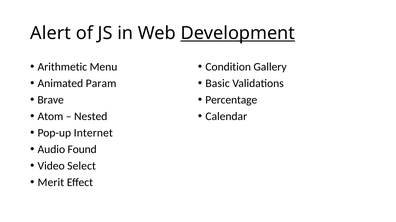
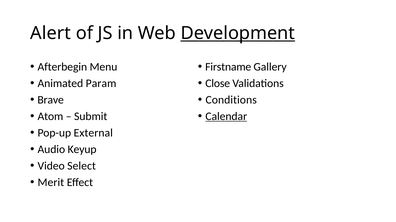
Arithmetic: Arithmetic -> Afterbegin (62, 67)
Condition: Condition -> Firstname (228, 67)
Basic: Basic -> Close (218, 84)
Percentage: Percentage -> Conditions (231, 100)
Nested: Nested -> Submit (91, 117)
Calendar underline: none -> present (226, 117)
Internet: Internet -> External (93, 133)
Found: Found -> Keyup (82, 150)
